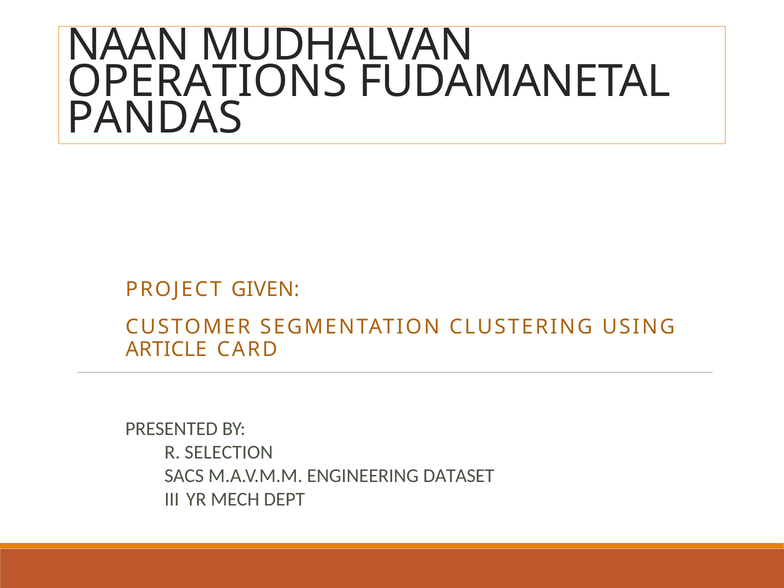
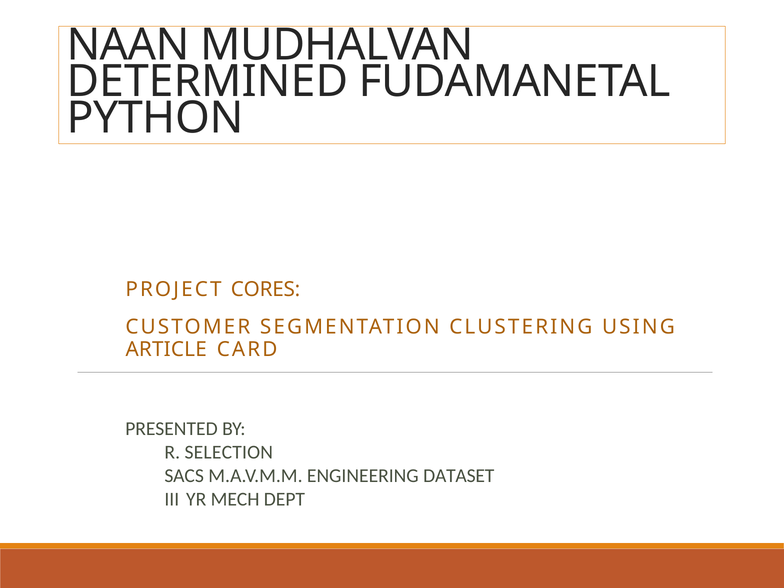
OPERATIONS: OPERATIONS -> DETERMINED (207, 81)
PANDAS: PANDAS -> PYTHON (155, 118)
GIVEN: GIVEN -> CORES (266, 289)
